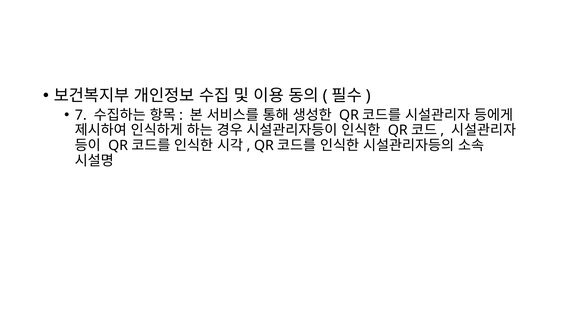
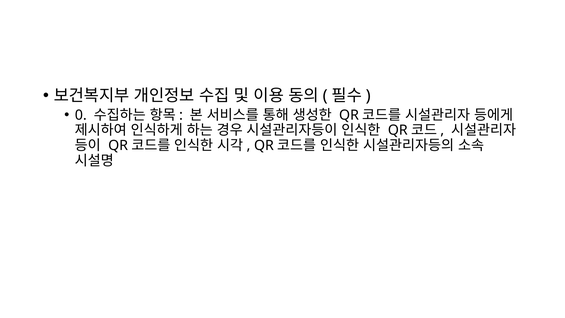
7: 7 -> 0 (81, 115)
